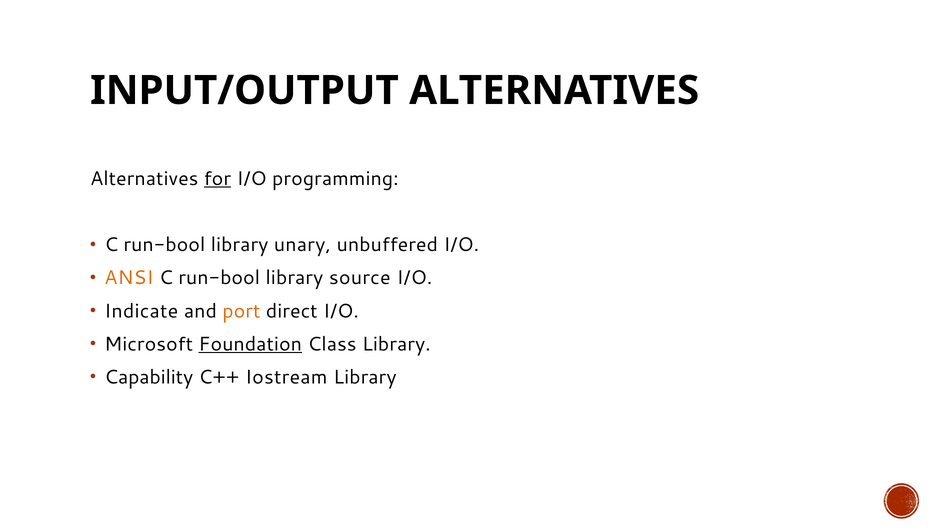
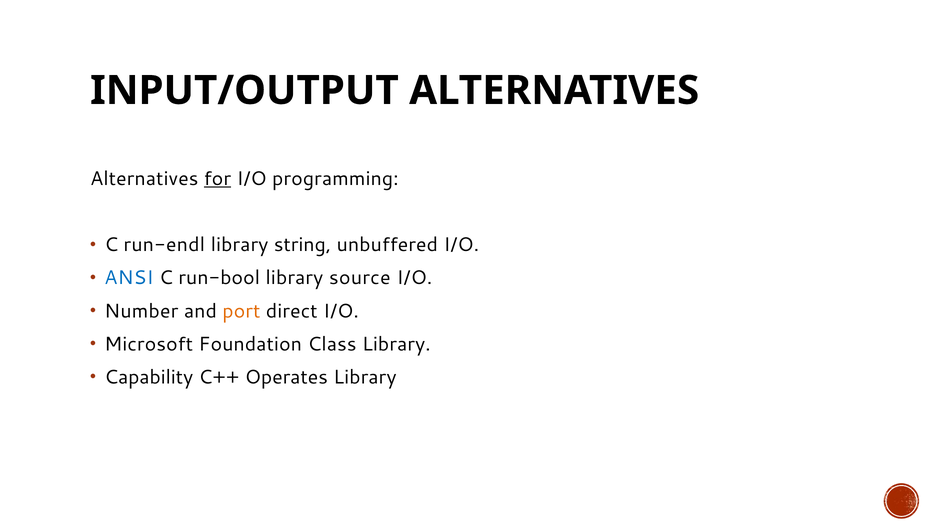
run-bool: run-bool -> run-endl (164, 245)
unary: unary -> string (303, 245)
ANSI colour: orange -> blue (129, 278)
Indicate: Indicate -> Number (141, 311)
Foundation underline: present -> none (250, 344)
Iostream: Iostream -> Operates (286, 377)
